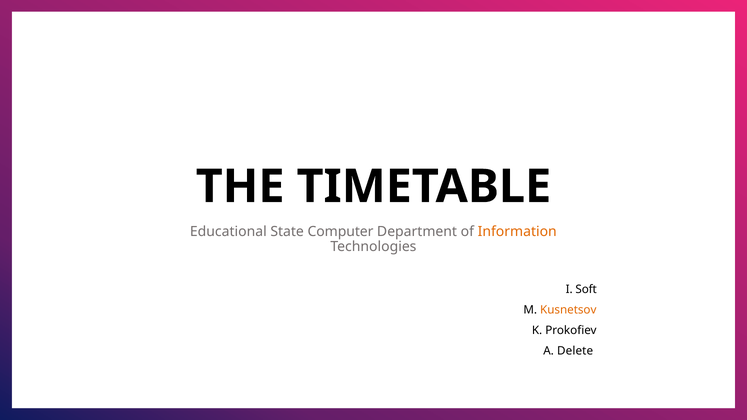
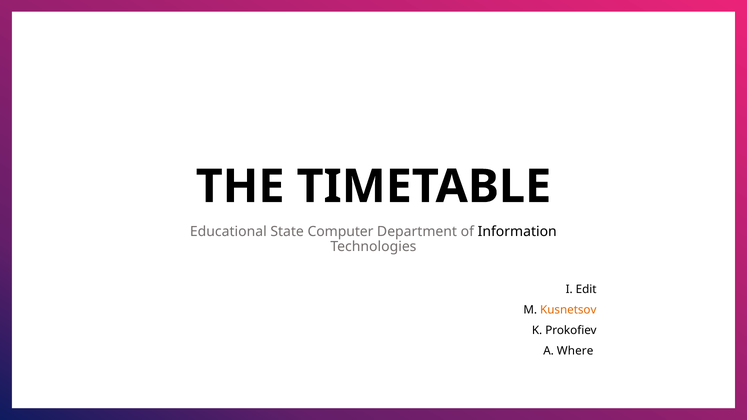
Information colour: orange -> black (517, 232)
Soft: Soft -> Edit (586, 290)
Delete: Delete -> Where (575, 351)
